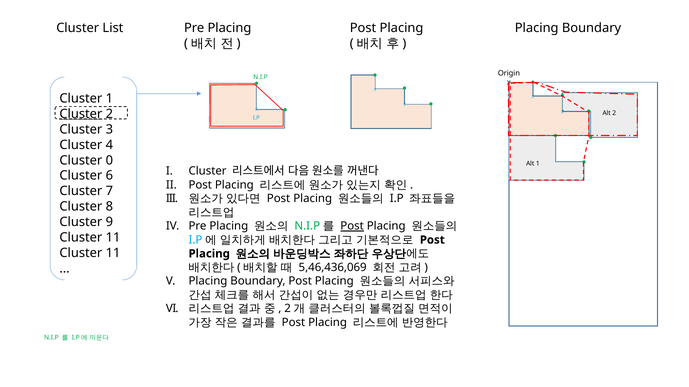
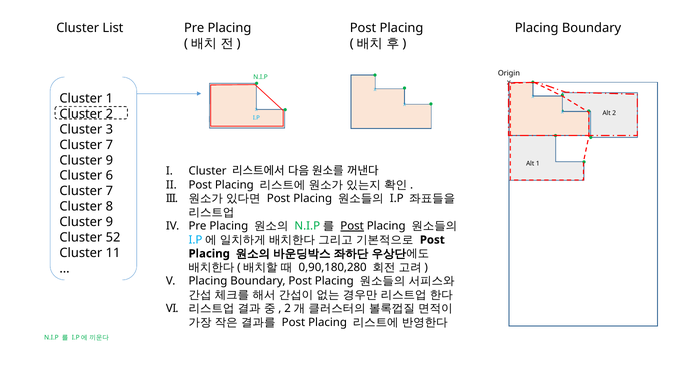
Cluster underline: present -> none (81, 114)
4: 4 -> 7 (109, 145)
0: 0 -> 9 (109, 160)
11: 11 -> 52 (113, 238)
5,46,436,069: 5,46,436,069 -> 0,90,180,280 (333, 268)
